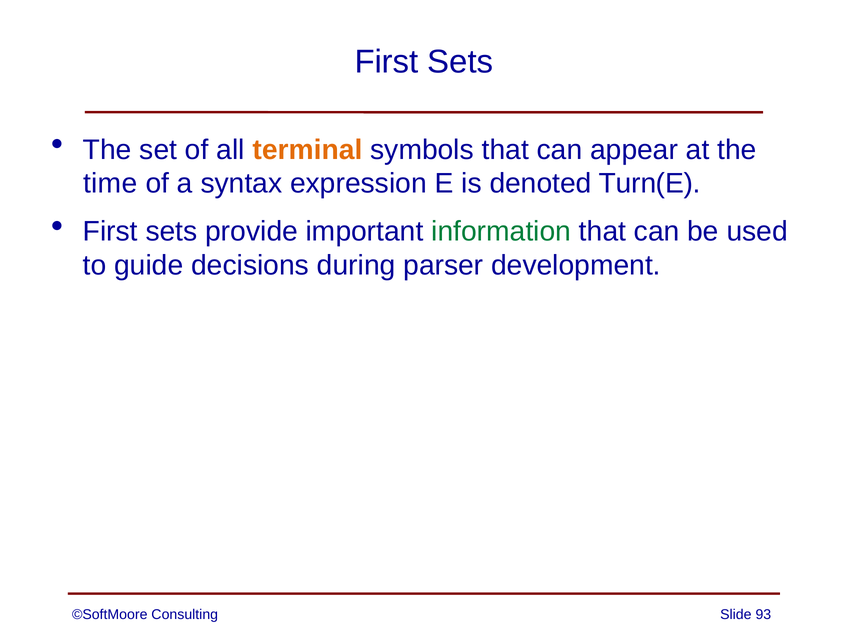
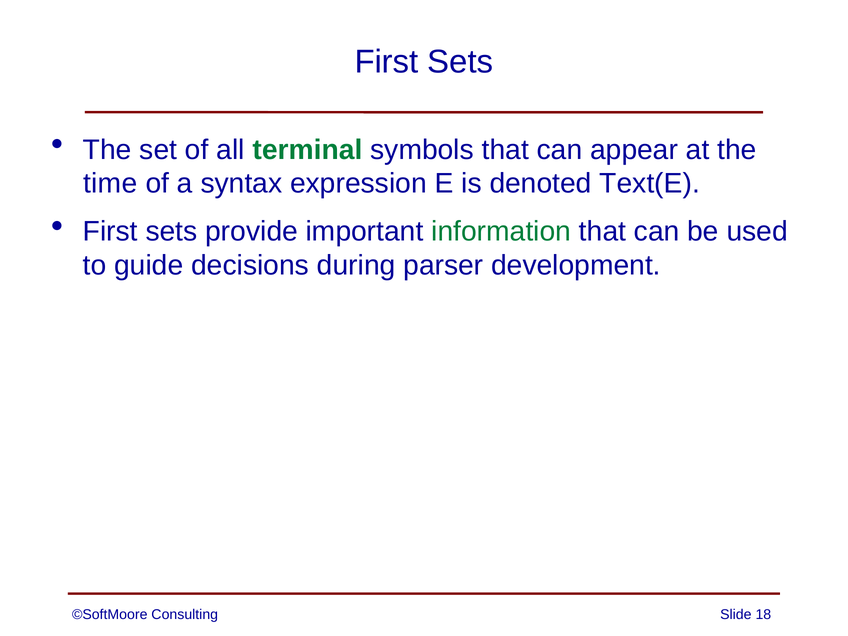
terminal colour: orange -> green (307, 150)
Turn(E: Turn(E -> Text(E (650, 184)
93: 93 -> 18 (763, 614)
